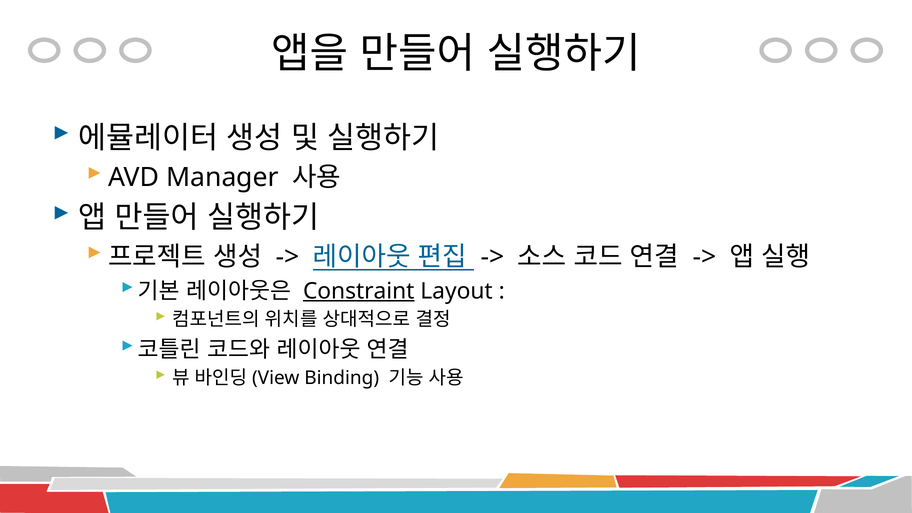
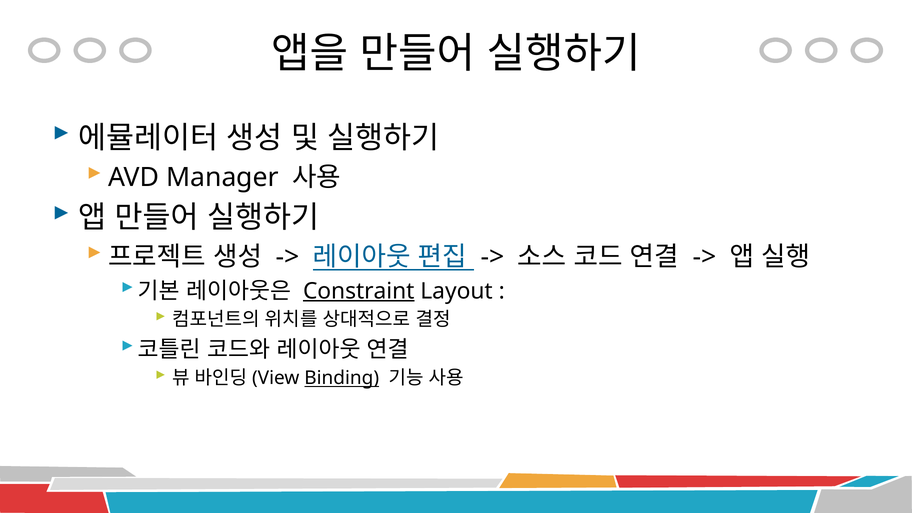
Binding underline: none -> present (342, 378)
